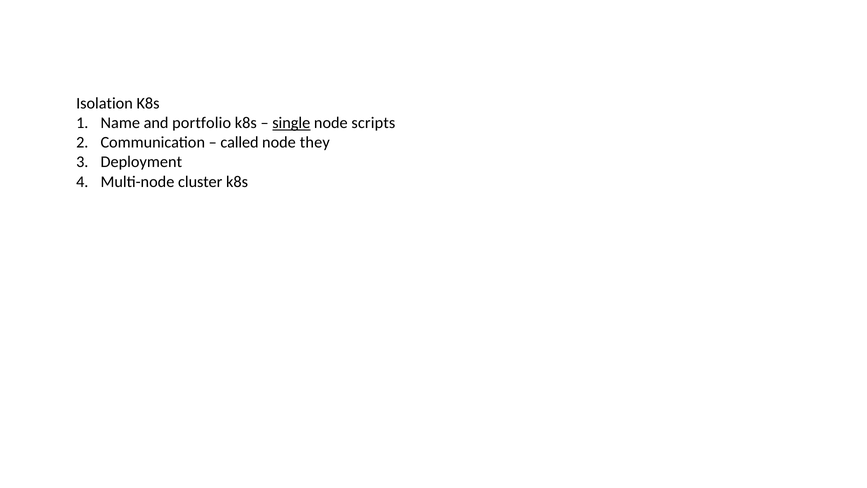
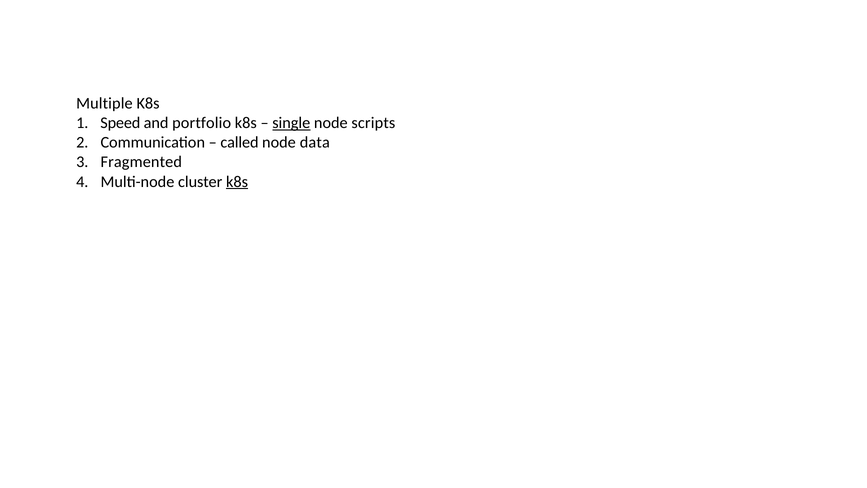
Isolation: Isolation -> Multiple (104, 103)
Name: Name -> Speed (120, 123)
they: they -> data (315, 143)
Deployment: Deployment -> Fragmented (141, 162)
k8s underline: none -> present (237, 182)
